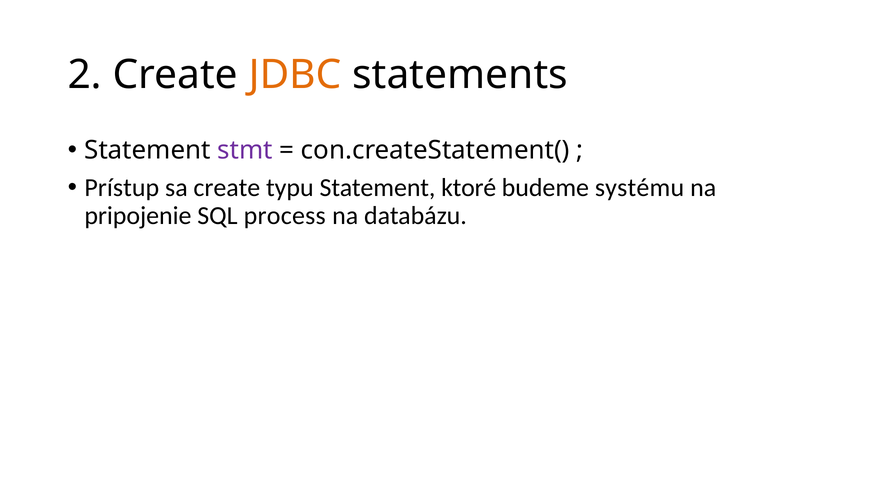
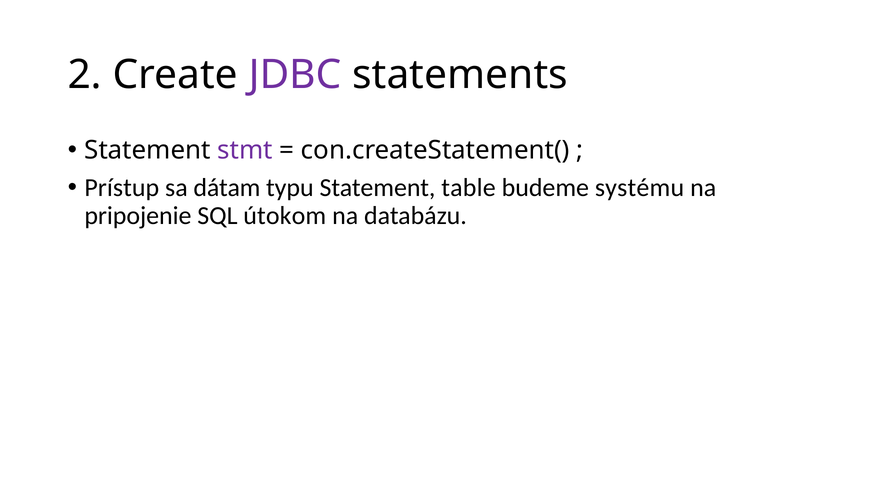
JDBC colour: orange -> purple (295, 75)
sa create: create -> dátam (227, 188)
ktoré: ktoré -> table (468, 188)
process: process -> útokom (285, 216)
